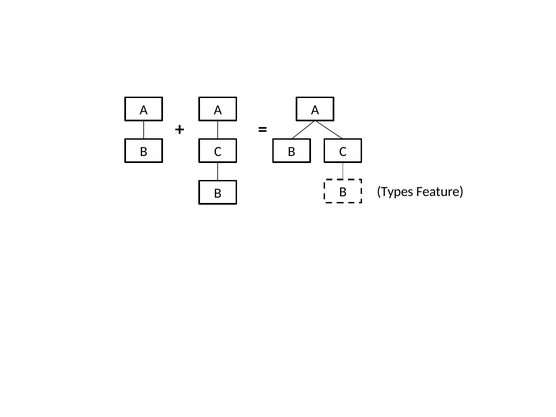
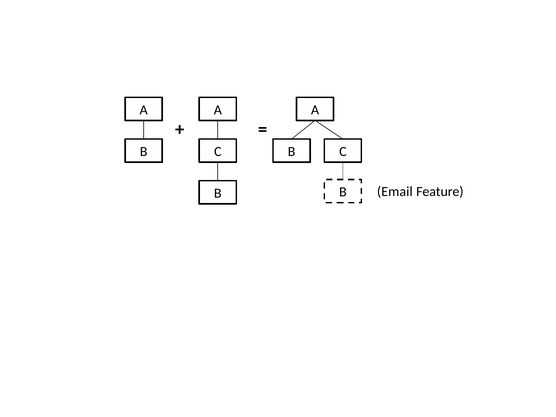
Types: Types -> Email (395, 192)
